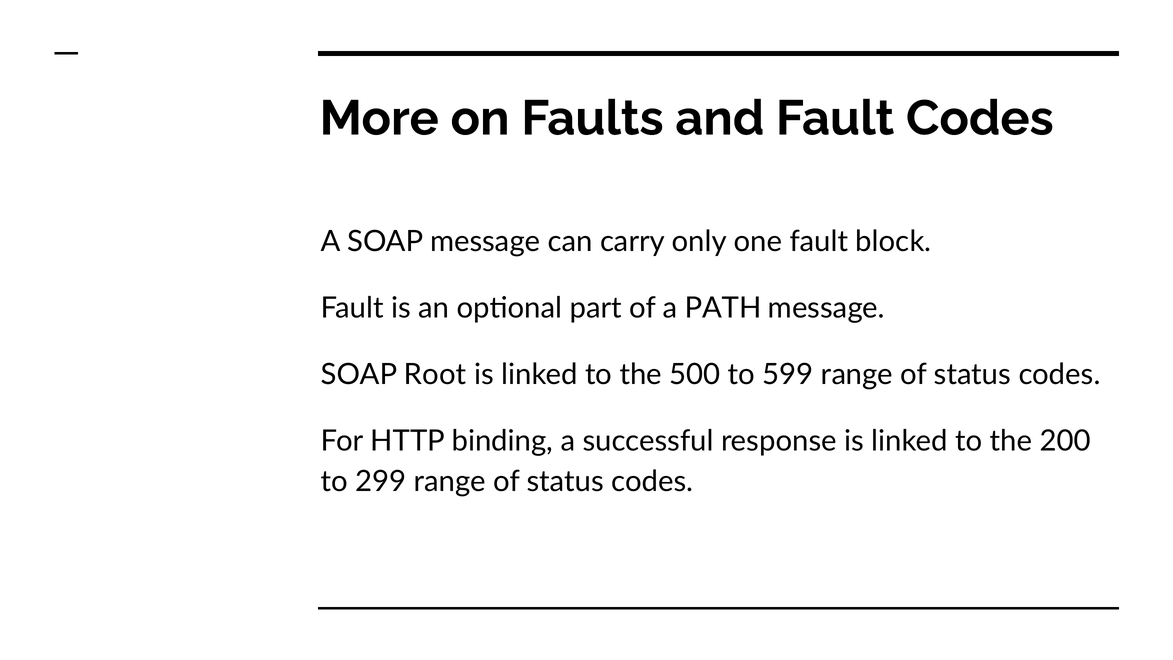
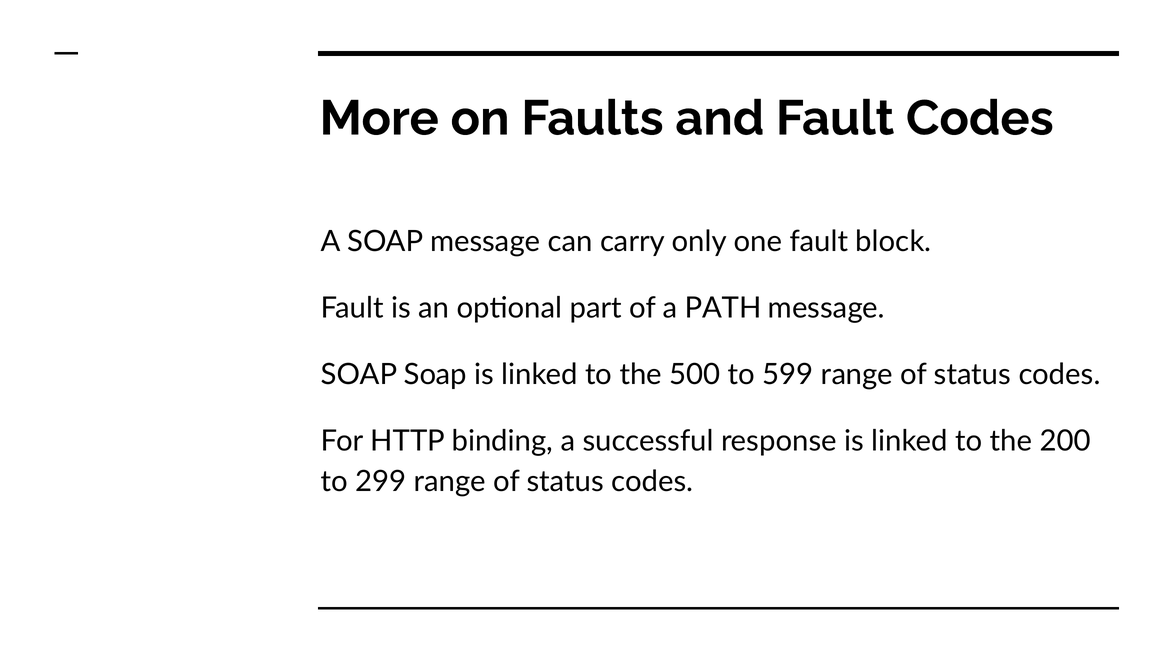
SOAP Root: Root -> Soap (435, 374)
